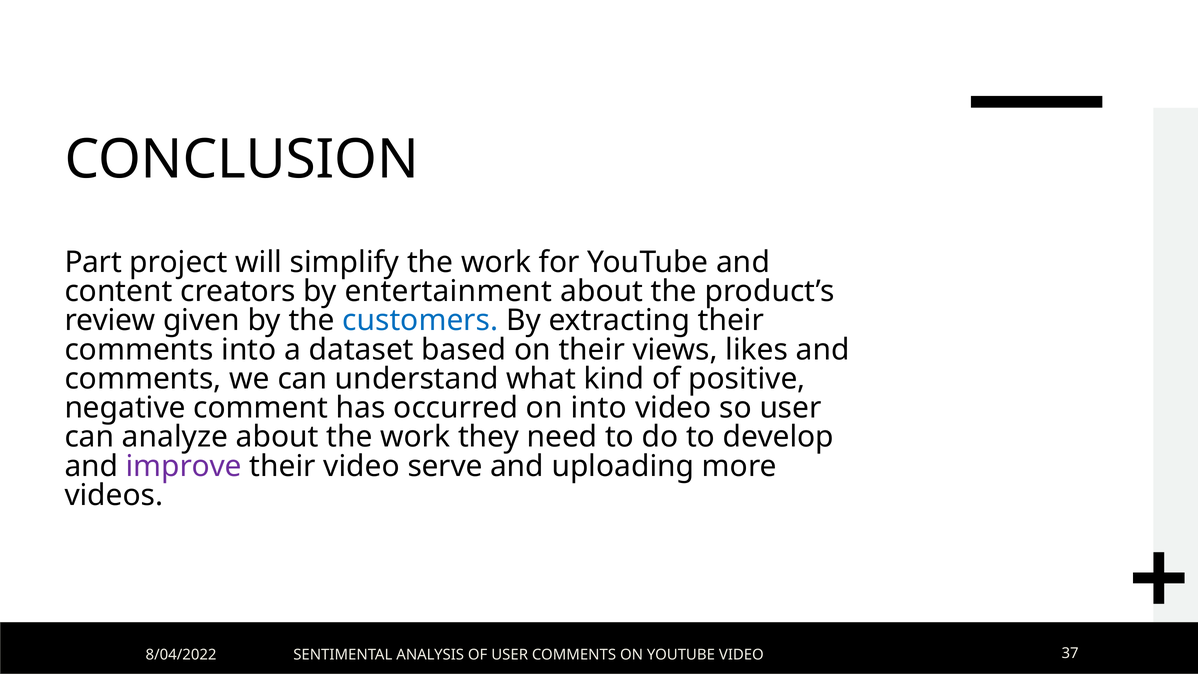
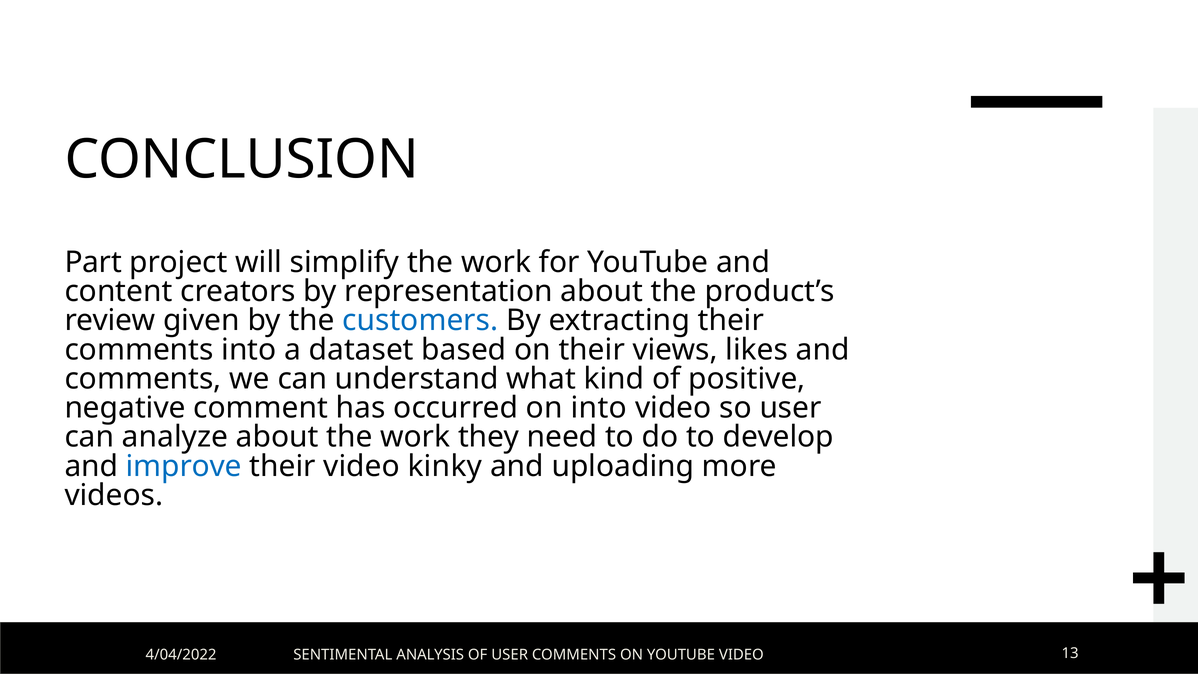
entertainment: entertainment -> representation (449, 291)
improve colour: purple -> blue (184, 466)
serve: serve -> kinky (445, 466)
8/04/2022: 8/04/2022 -> 4/04/2022 (181, 655)
37: 37 -> 13 (1070, 653)
